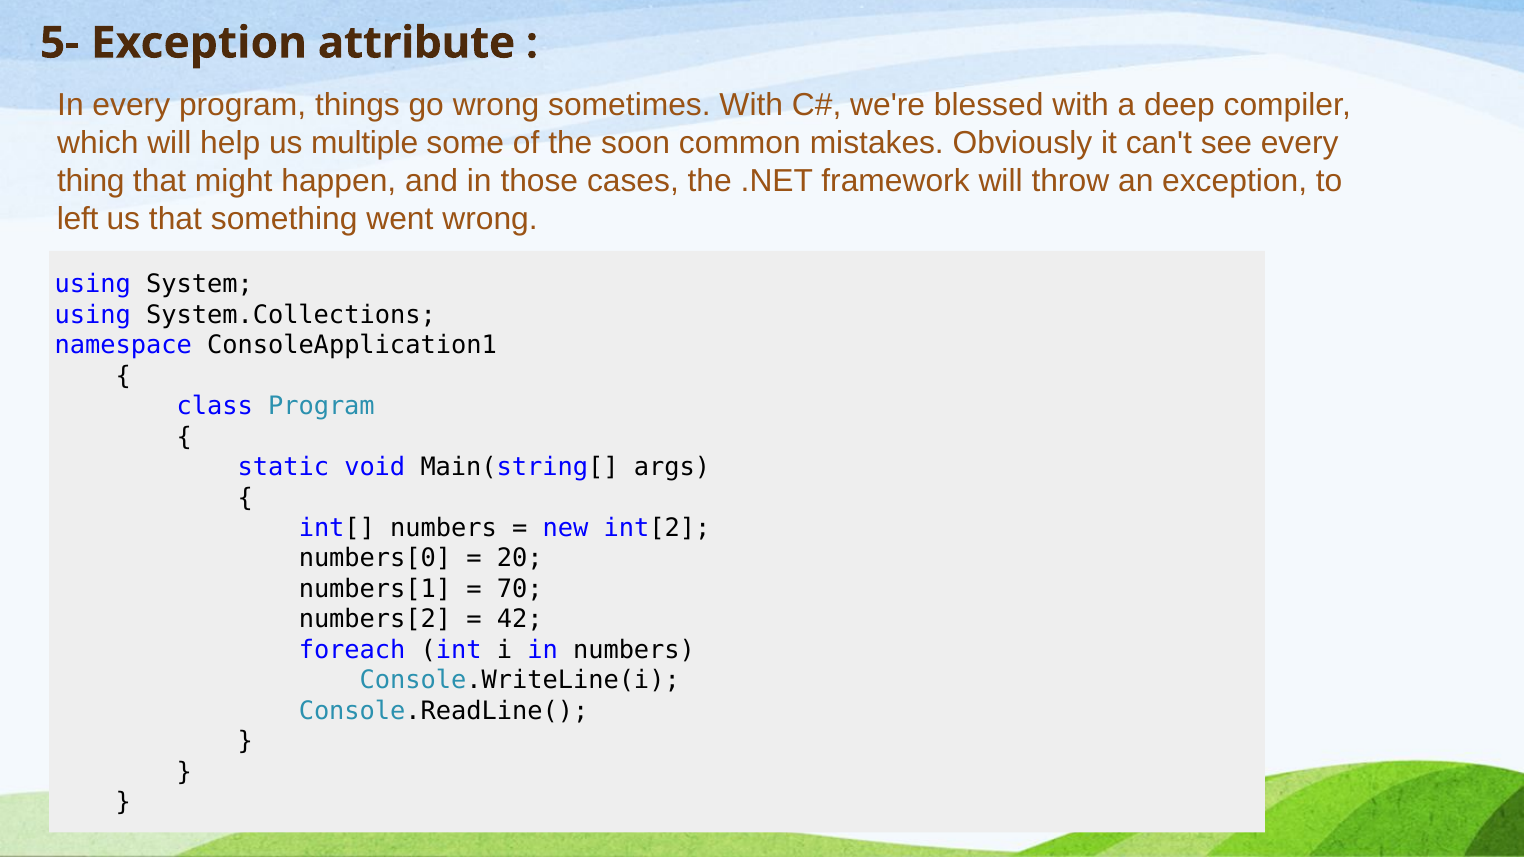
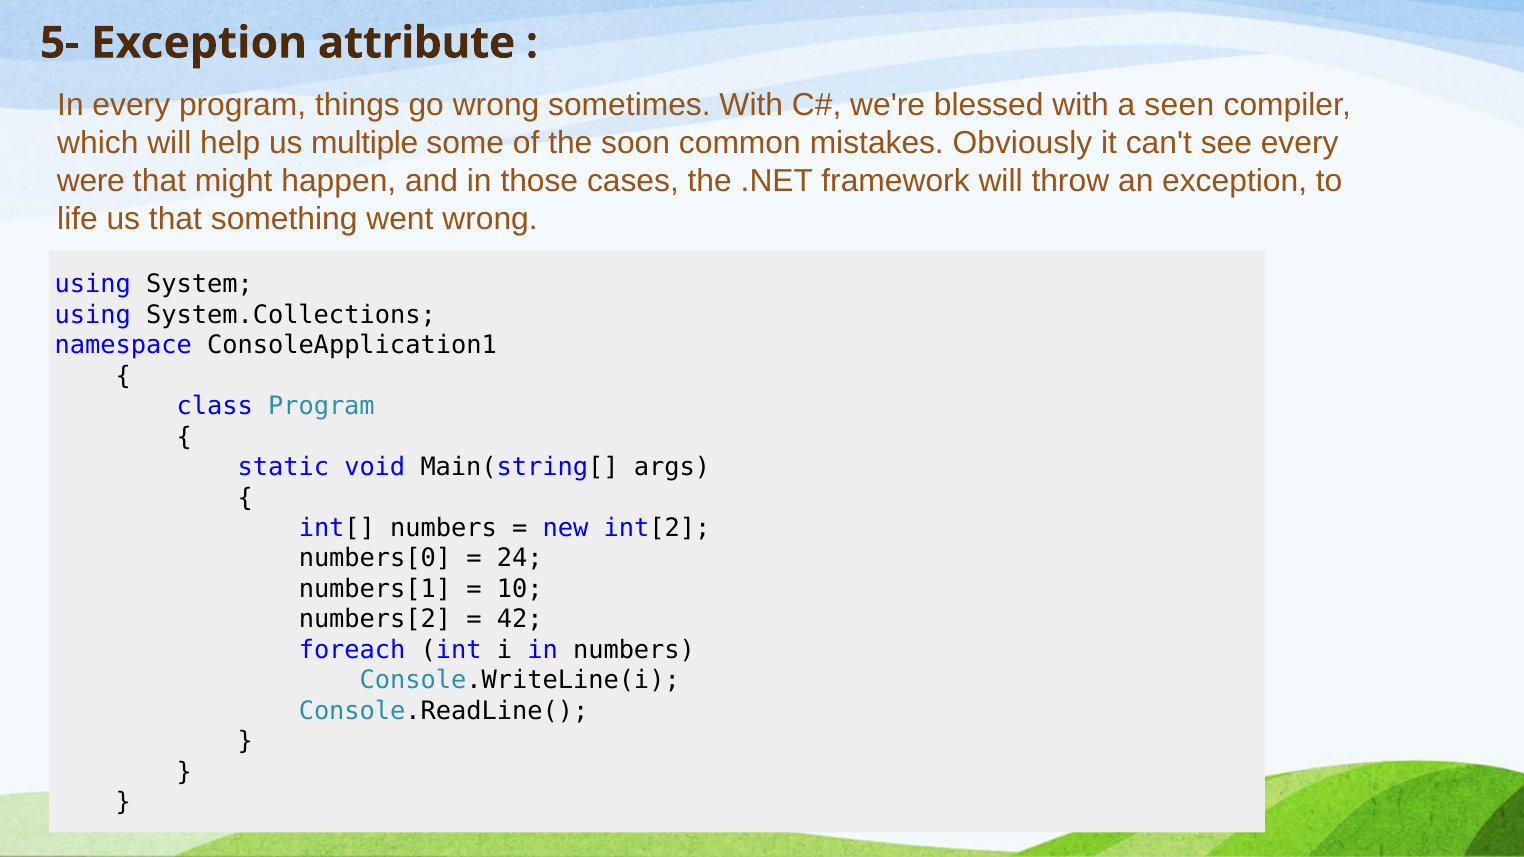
deep: deep -> seen (1179, 105)
thing: thing -> were (91, 181)
left: left -> life (78, 219)
20: 20 -> 24 (520, 559)
70: 70 -> 10 (520, 589)
